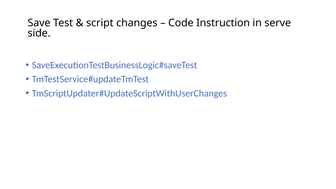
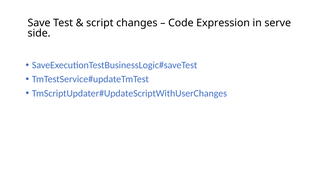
Instruction: Instruction -> Expression (223, 23)
